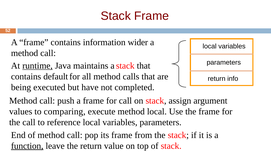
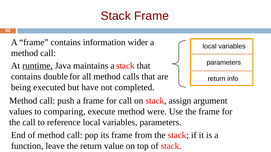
default: default -> double (56, 77)
method local: local -> were (157, 112)
function underline: present -> none (27, 146)
